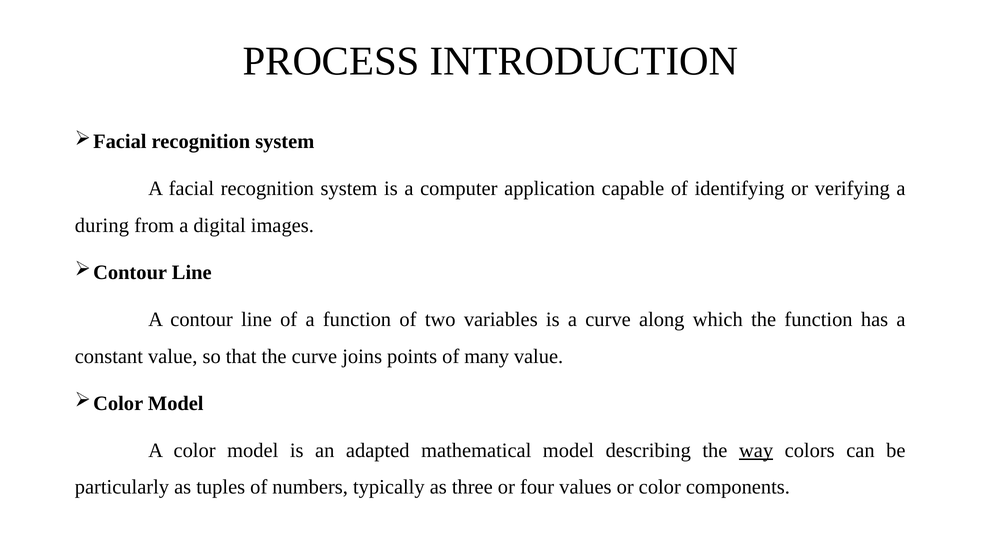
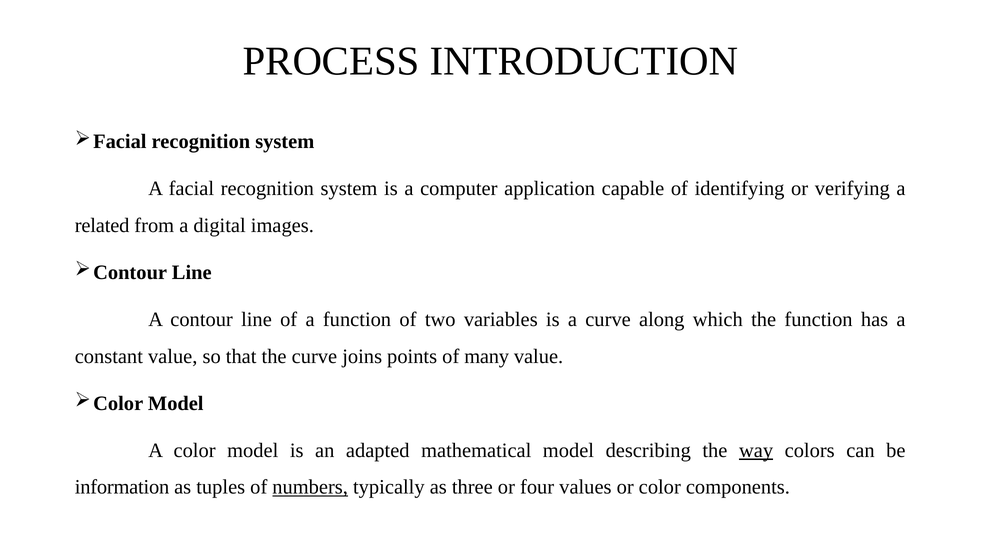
during: during -> related (102, 225)
particularly: particularly -> information (122, 487)
numbers underline: none -> present (310, 487)
